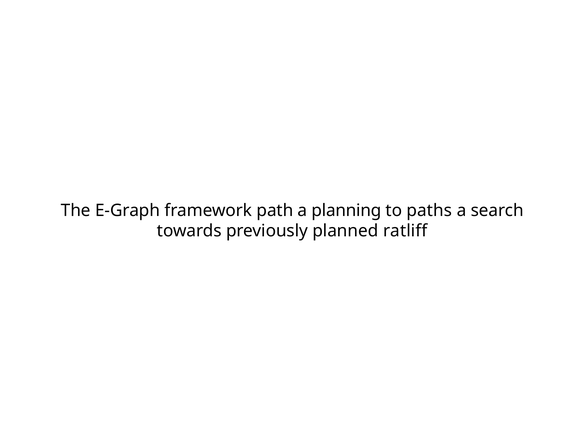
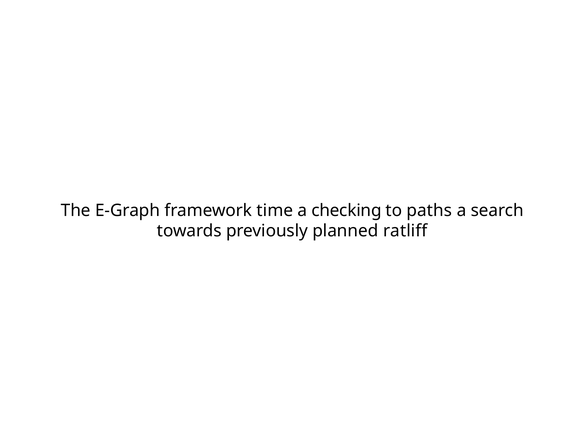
path: path -> time (275, 210)
planning: planning -> checking (346, 210)
